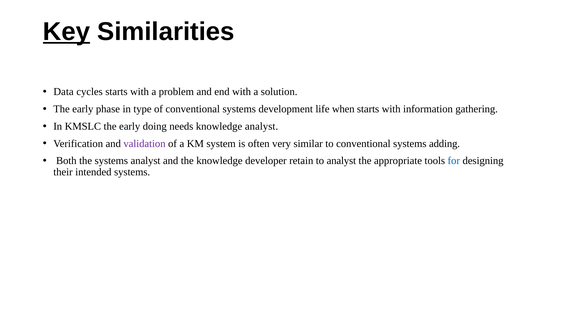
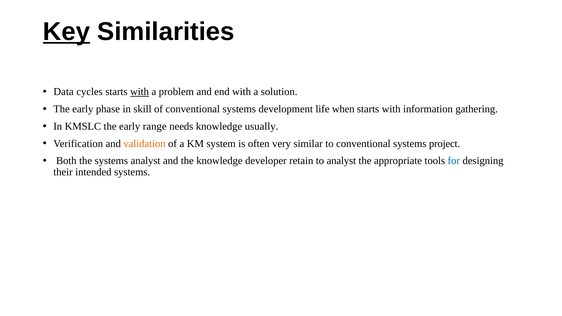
with underline: none -> present (140, 92)
type: type -> skill (142, 109)
doing: doing -> range (155, 126)
knowledge analyst: analyst -> usually (262, 126)
validation colour: purple -> orange (144, 144)
adding: adding -> project (445, 144)
